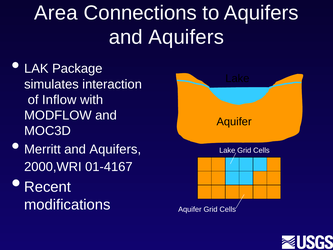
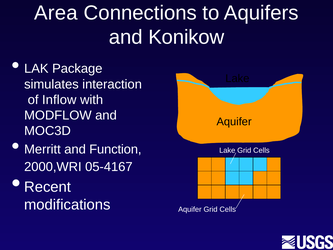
Aquifers: Aquifers -> Konikow (186, 37)
Merritt and Aquifers: Aquifers -> Function (115, 149)
01-4167: 01-4167 -> 05-4167 (109, 167)
